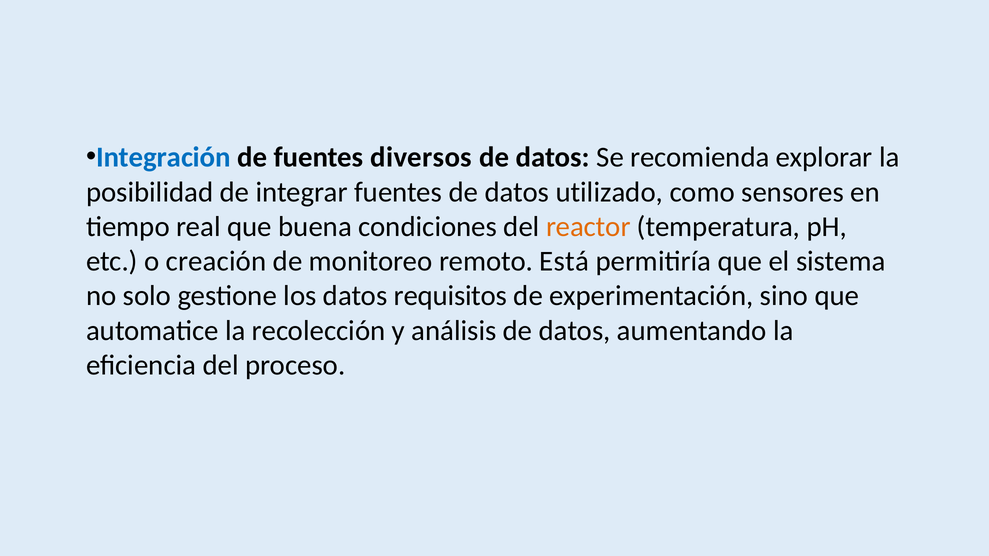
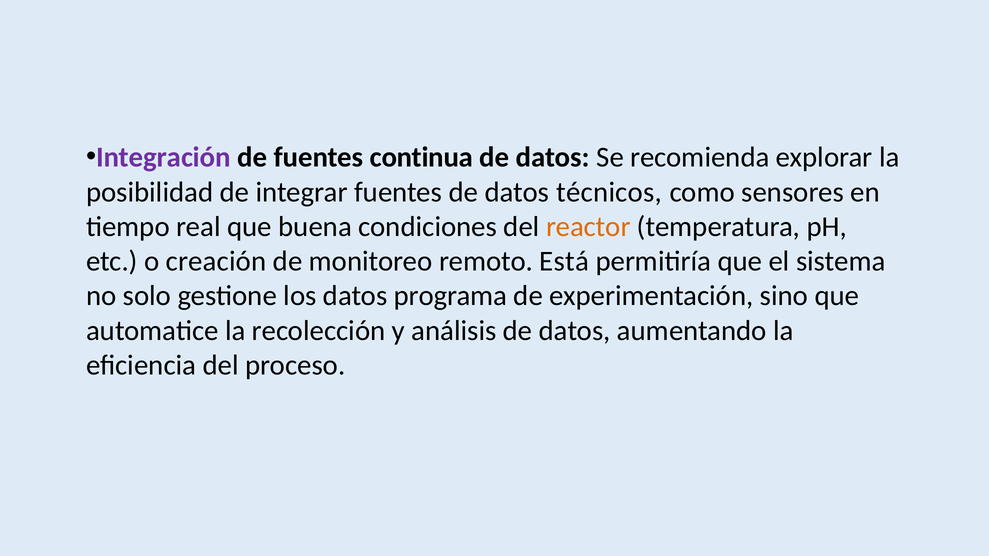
Integración colour: blue -> purple (163, 158)
diversos: diversos -> continua (421, 158)
utilizado: utilizado -> técnicos (609, 192)
requisitos: requisitos -> programa (451, 296)
